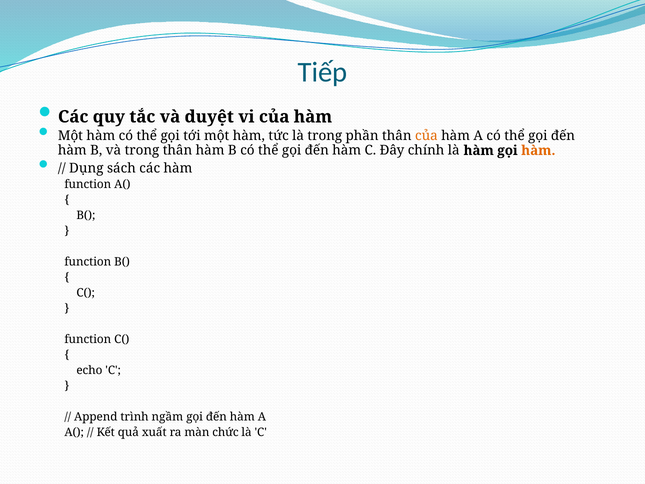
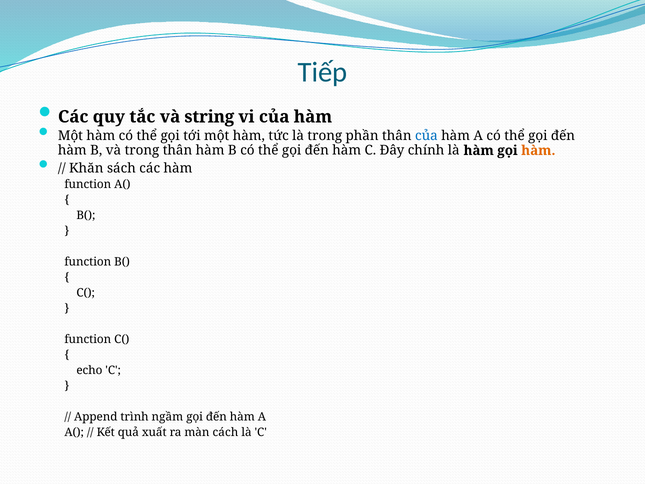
duyệt: duyệt -> string (209, 117)
của colour: orange -> blue (426, 136)
Dụng: Dụng -> Khăn (86, 168)
chức: chức -> cách (225, 432)
